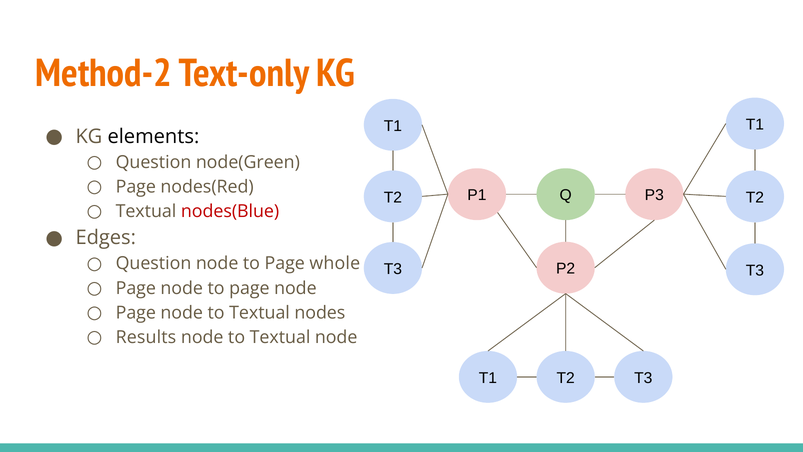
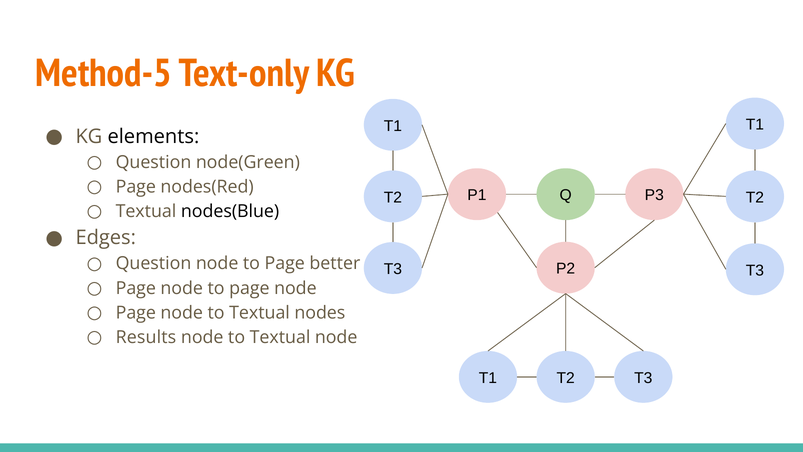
Method-2: Method-2 -> Method-5 (104, 73)
nodes(Blue colour: red -> black (230, 211)
whole: whole -> better (335, 263)
